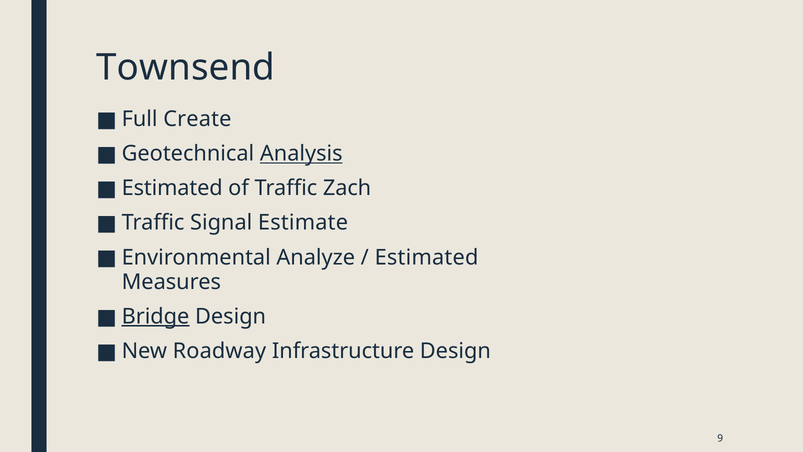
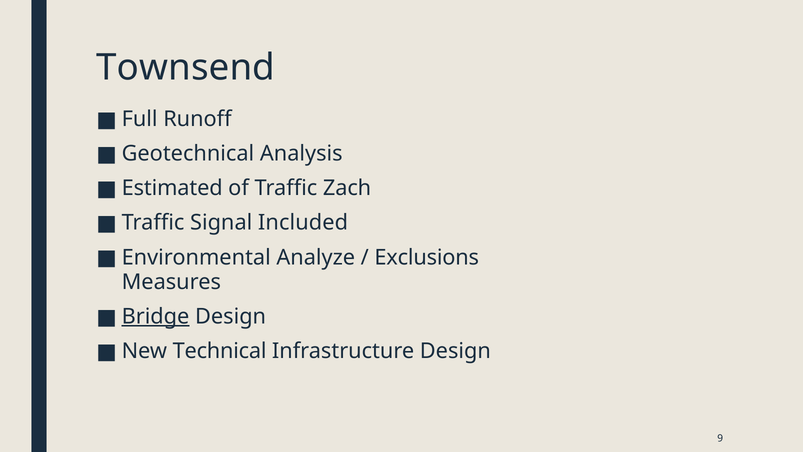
Create: Create -> Runoff (197, 119)
Analysis underline: present -> none (301, 154)
Estimate: Estimate -> Included (303, 223)
Estimated: Estimated -> Exclusions (427, 257)
Roadway: Roadway -> Technical (220, 351)
